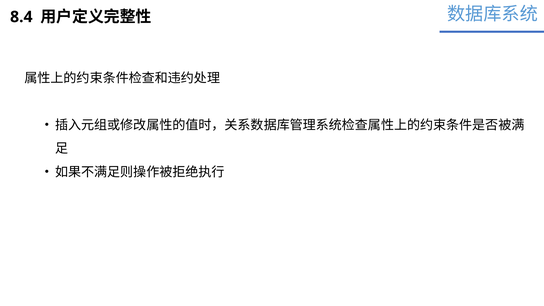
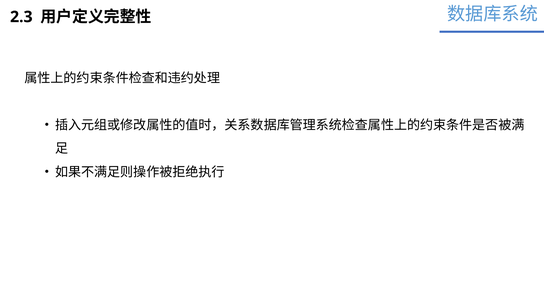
8.4: 8.4 -> 2.3 (21, 17)
